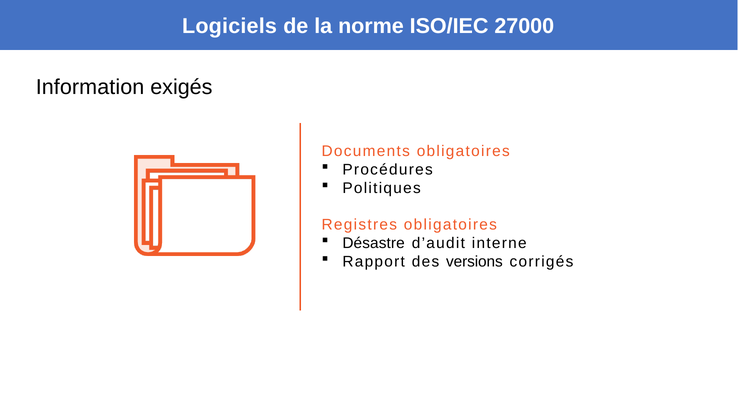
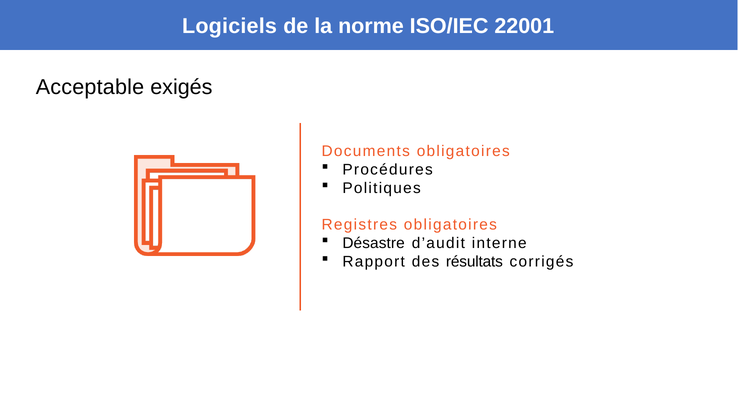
27000: 27000 -> 22001 (524, 26)
Information: Information -> Acceptable (90, 87)
versions: versions -> résultats (474, 262)
